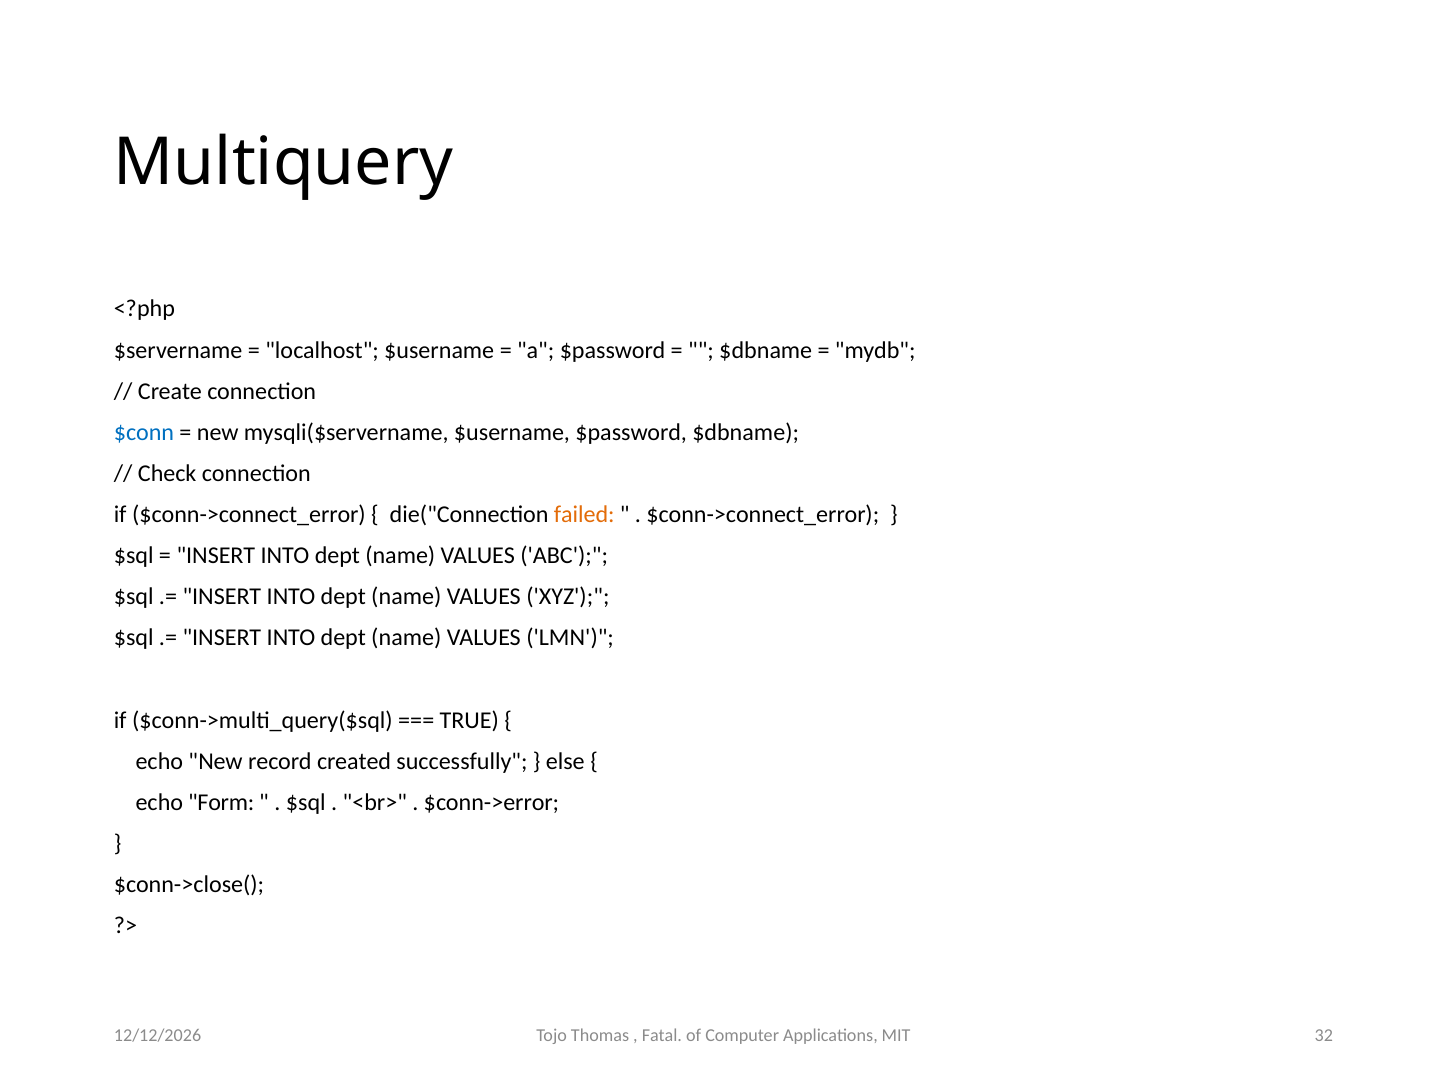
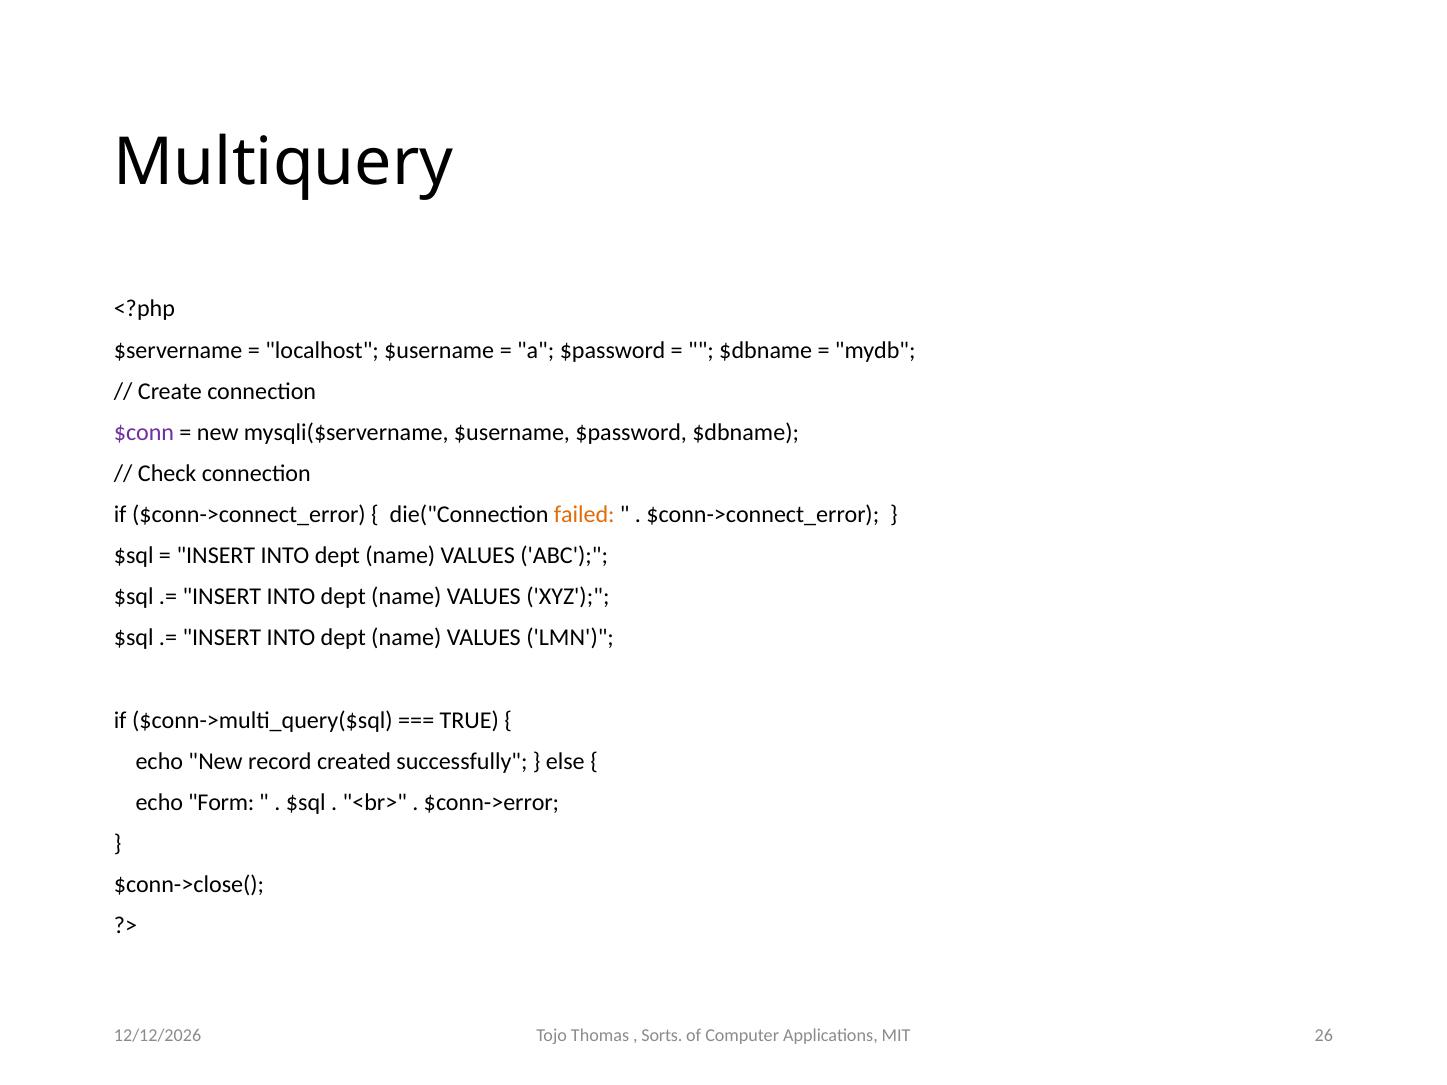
$conn colour: blue -> purple (144, 432)
Fatal: Fatal -> Sorts (662, 1036)
32: 32 -> 26 (1324, 1036)
